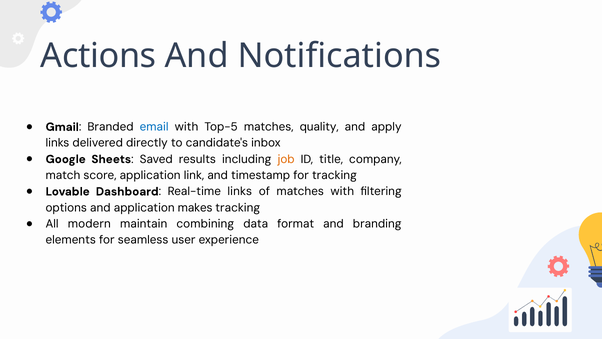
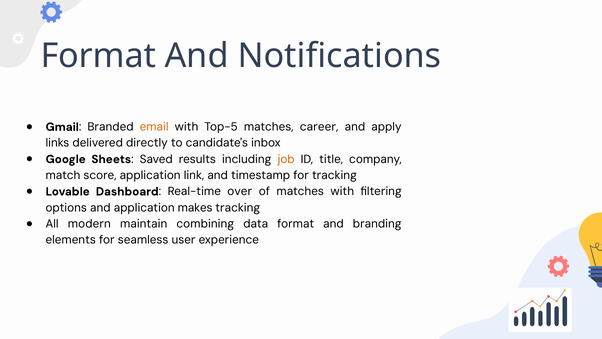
Actions: Actions -> Format (98, 56)
email colour: blue -> orange (154, 127)
quality: quality -> career (319, 127)
Real-time links: links -> over (240, 191)
